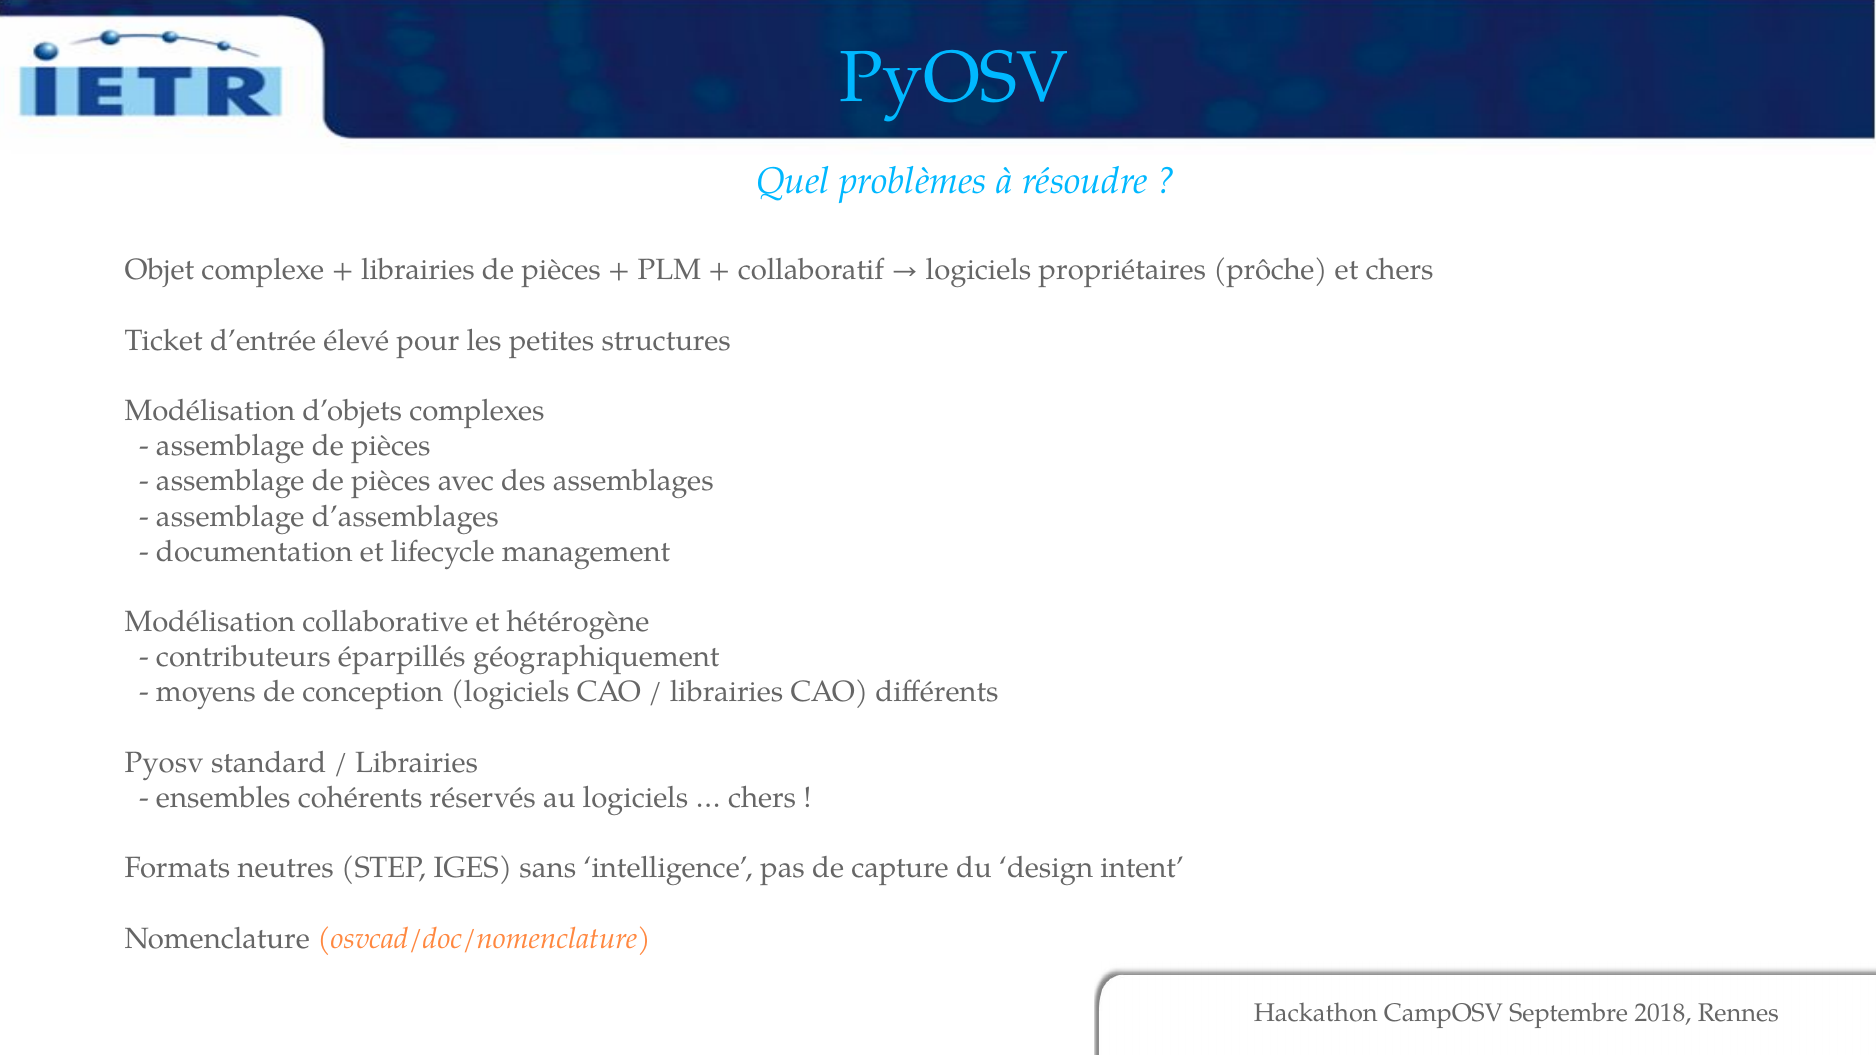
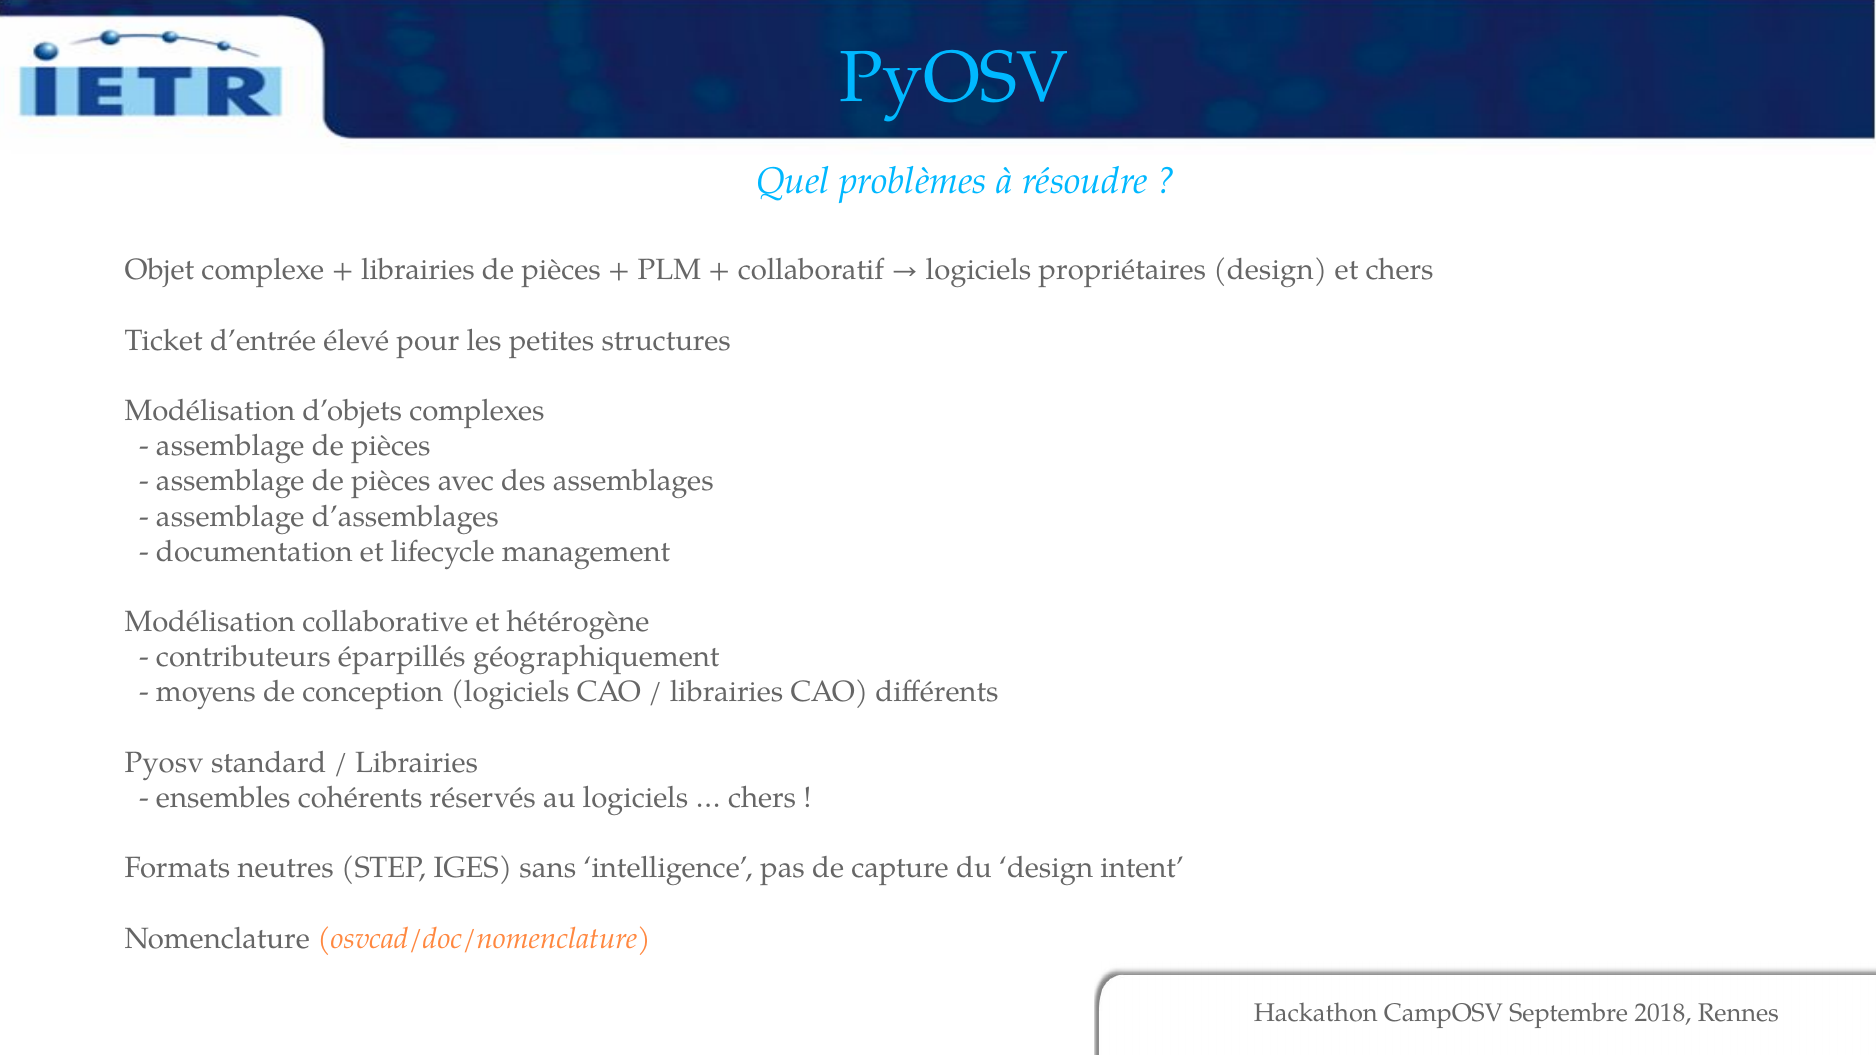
propriétaires prôche: prôche -> design (1270, 270)
